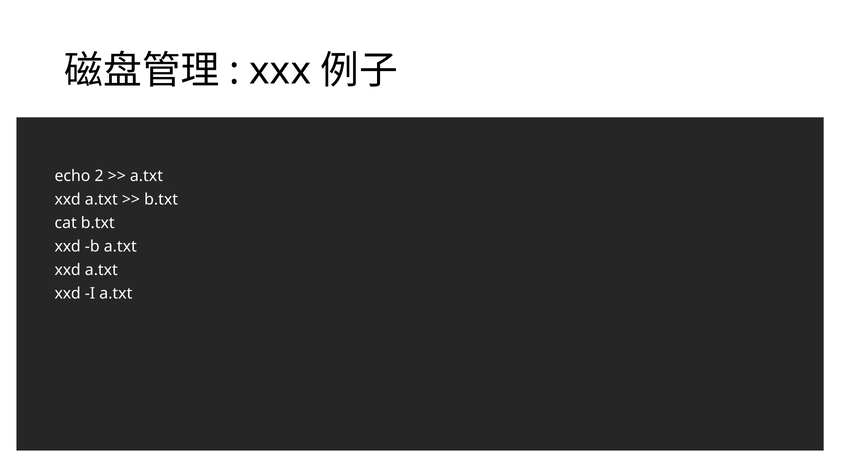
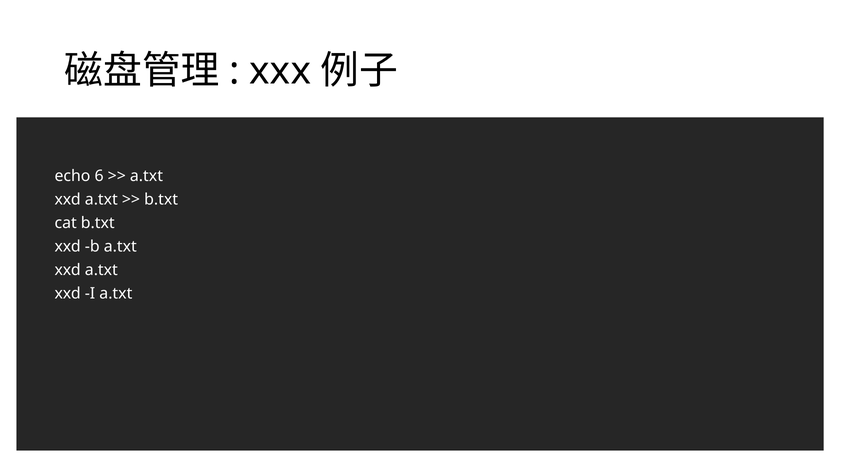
2: 2 -> 6 (99, 176)
